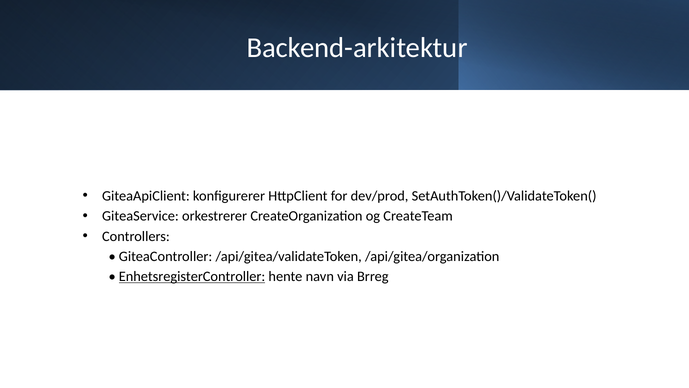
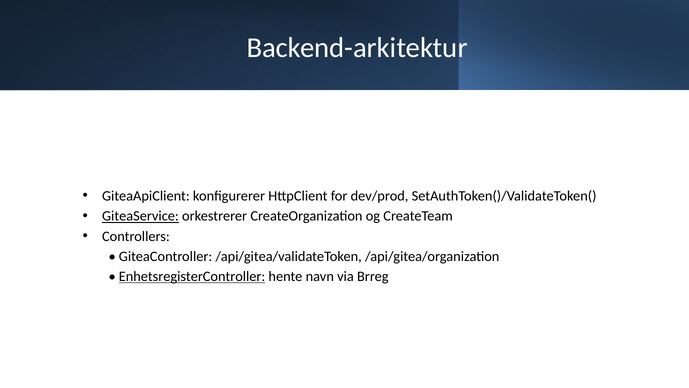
GiteaService underline: none -> present (140, 216)
